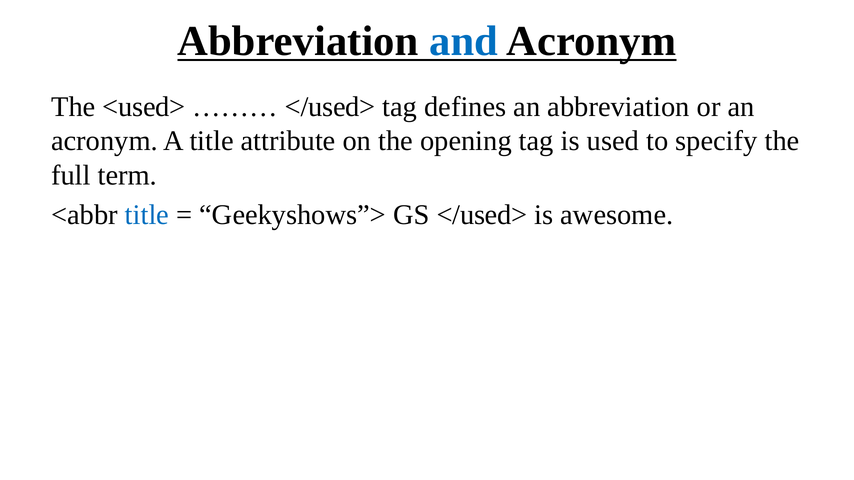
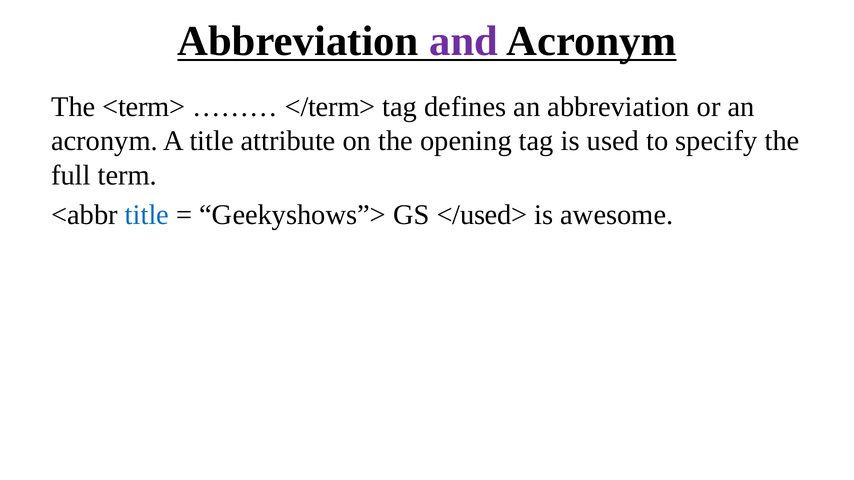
and colour: blue -> purple (464, 41)
<used>: <used> -> <term> (144, 107)
</used>: </used> -> </term> (330, 107)
